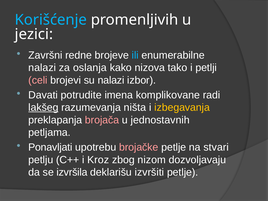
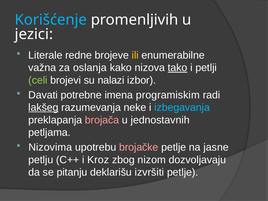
Završni: Završni -> Literale (45, 55)
ili colour: light blue -> yellow (135, 55)
nalazi: nalazi -> važna (42, 68)
tako underline: none -> present (178, 68)
celi colour: pink -> light green (38, 80)
potrudite: potrudite -> potrebne (81, 95)
komplikovane: komplikovane -> programiskim (168, 95)
ništa: ništa -> neke (135, 107)
izbegavanja colour: yellow -> light blue (182, 107)
Ponavljati: Ponavljati -> Nizovima (50, 147)
stvari: stvari -> jasne (216, 147)
izvršila: izvršila -> pitanju (72, 172)
